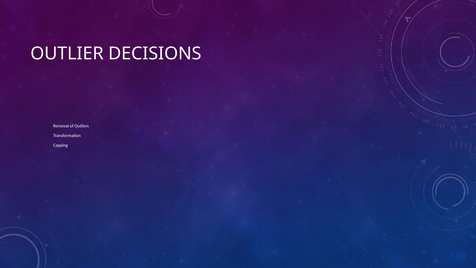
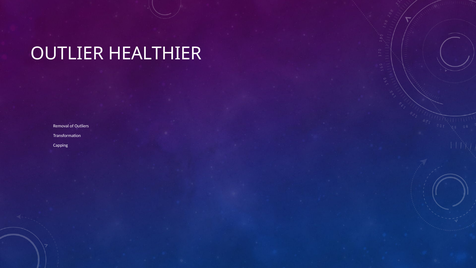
DECISIONS: DECISIONS -> HEALTHIER (155, 53)
